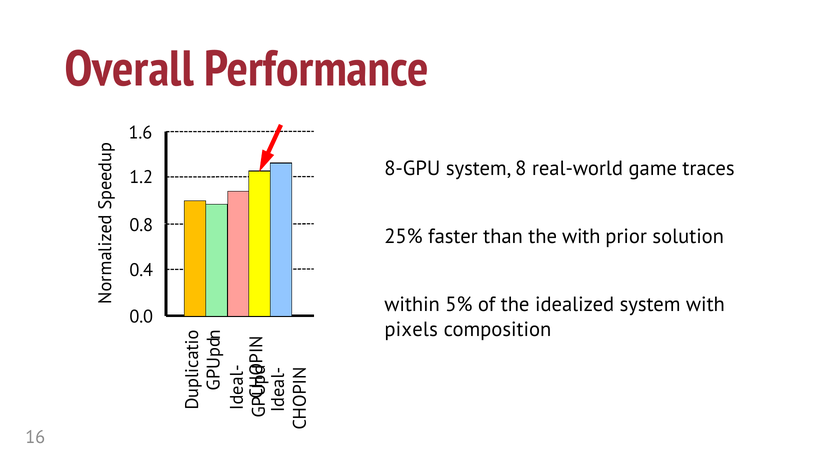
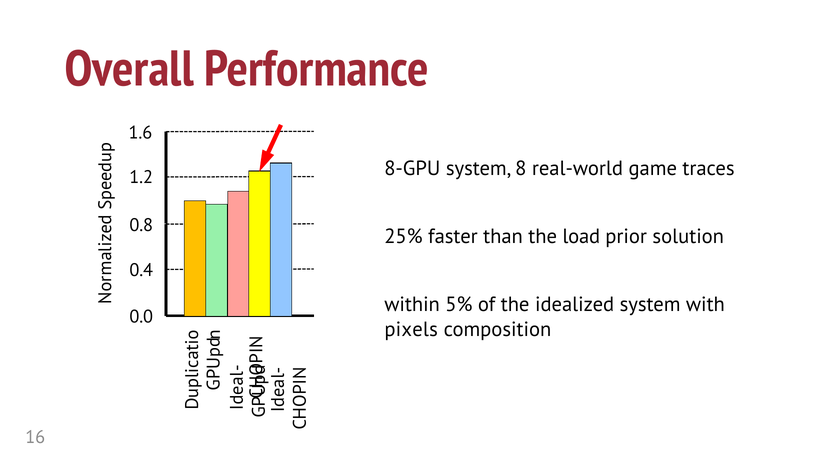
the with: with -> load (581, 237)
